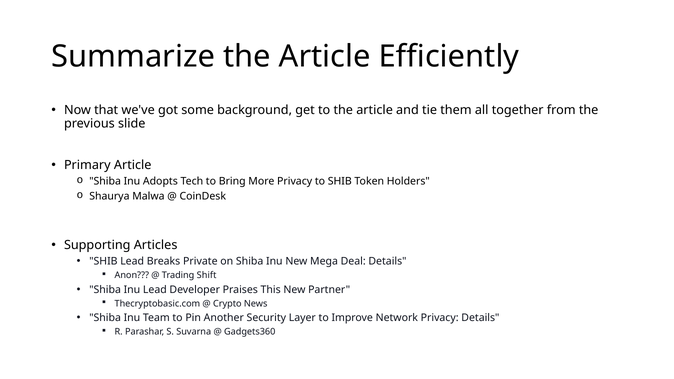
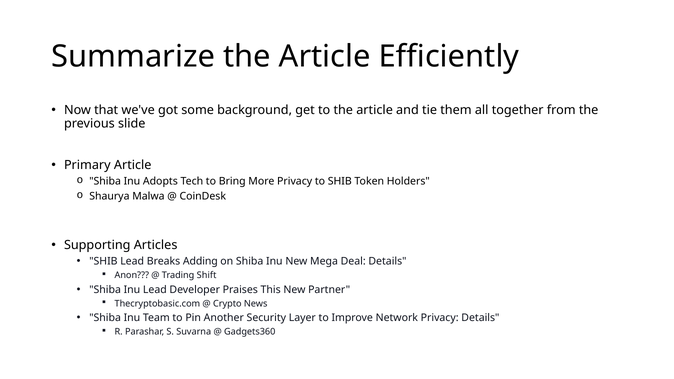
Private: Private -> Adding (200, 261)
